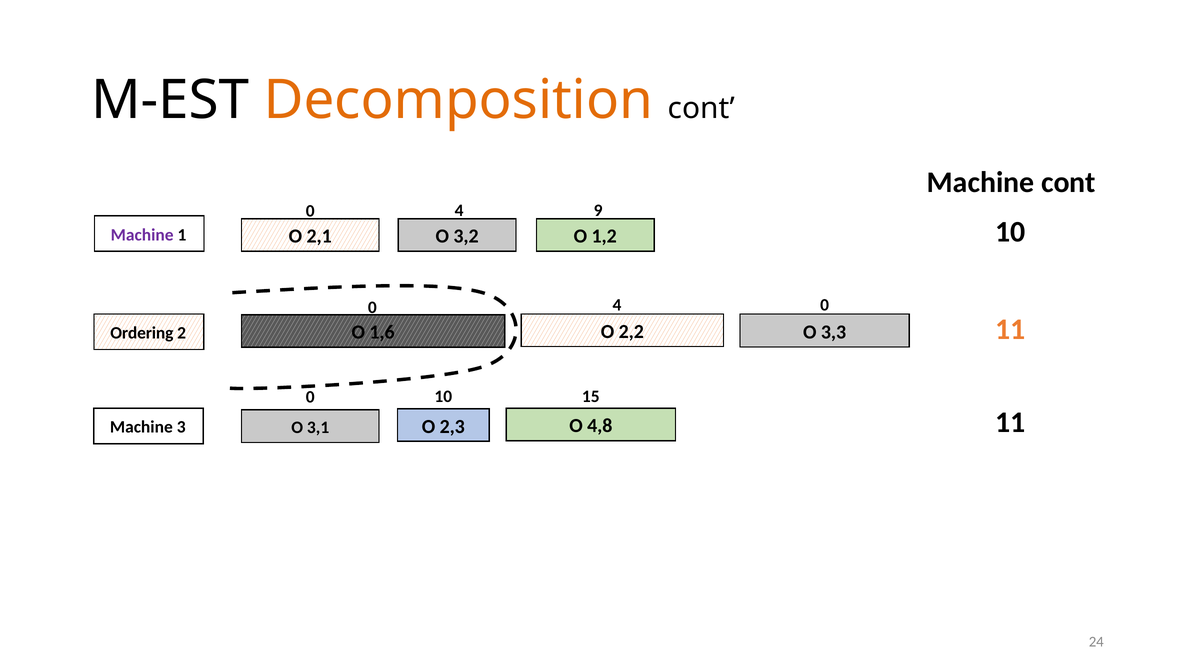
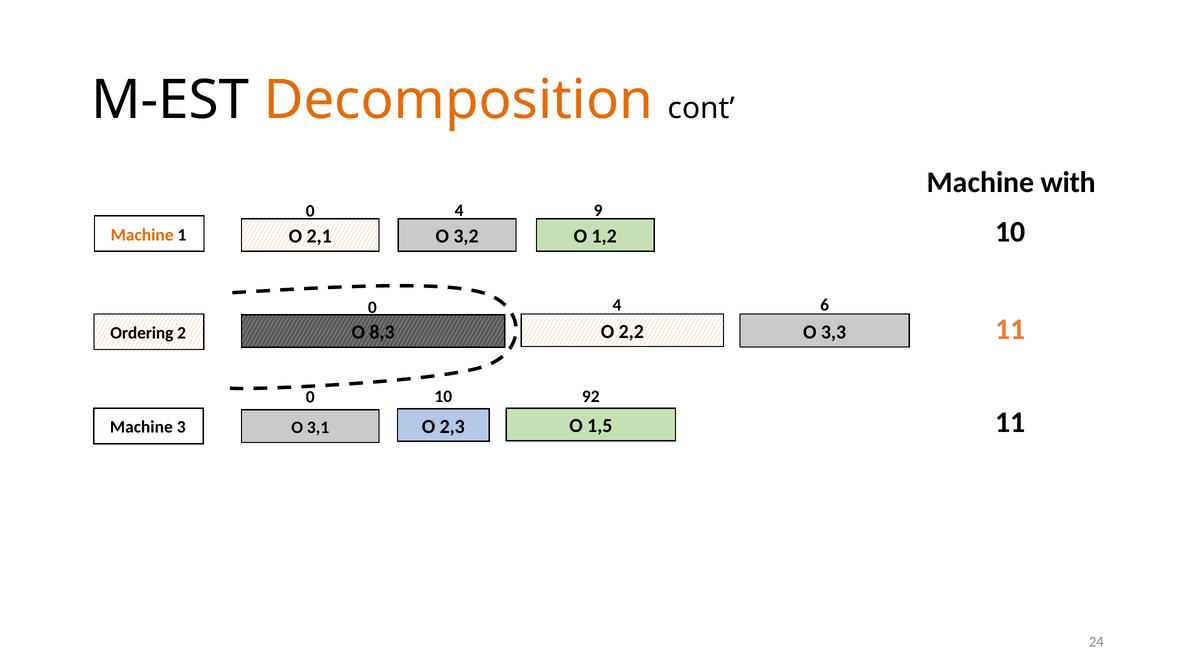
Machine cont: cont -> with (1068, 183)
Machine colour: purple -> orange (142, 235)
4 0: 0 -> 6 (825, 305)
1,6: 1,6 -> 8,3 (382, 332)
15: 15 -> 92 (591, 397)
4,8: 4,8 -> 1,5 (600, 426)
